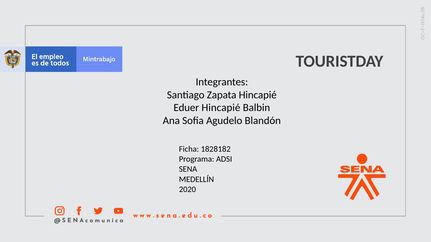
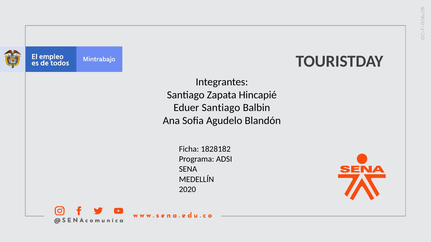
Eduer Hincapié: Hincapié -> Santiago (221, 108)
